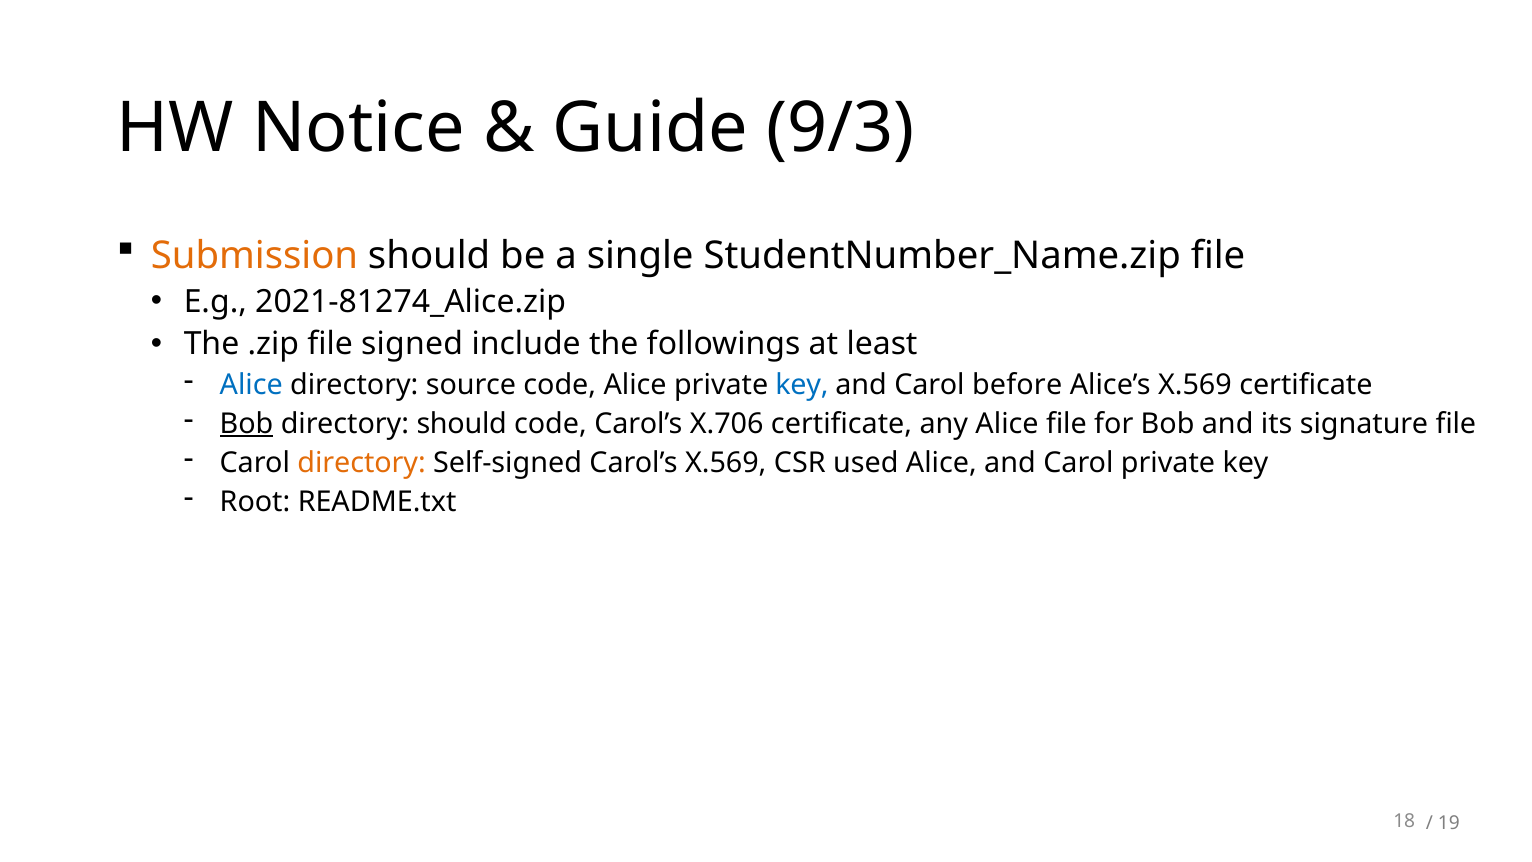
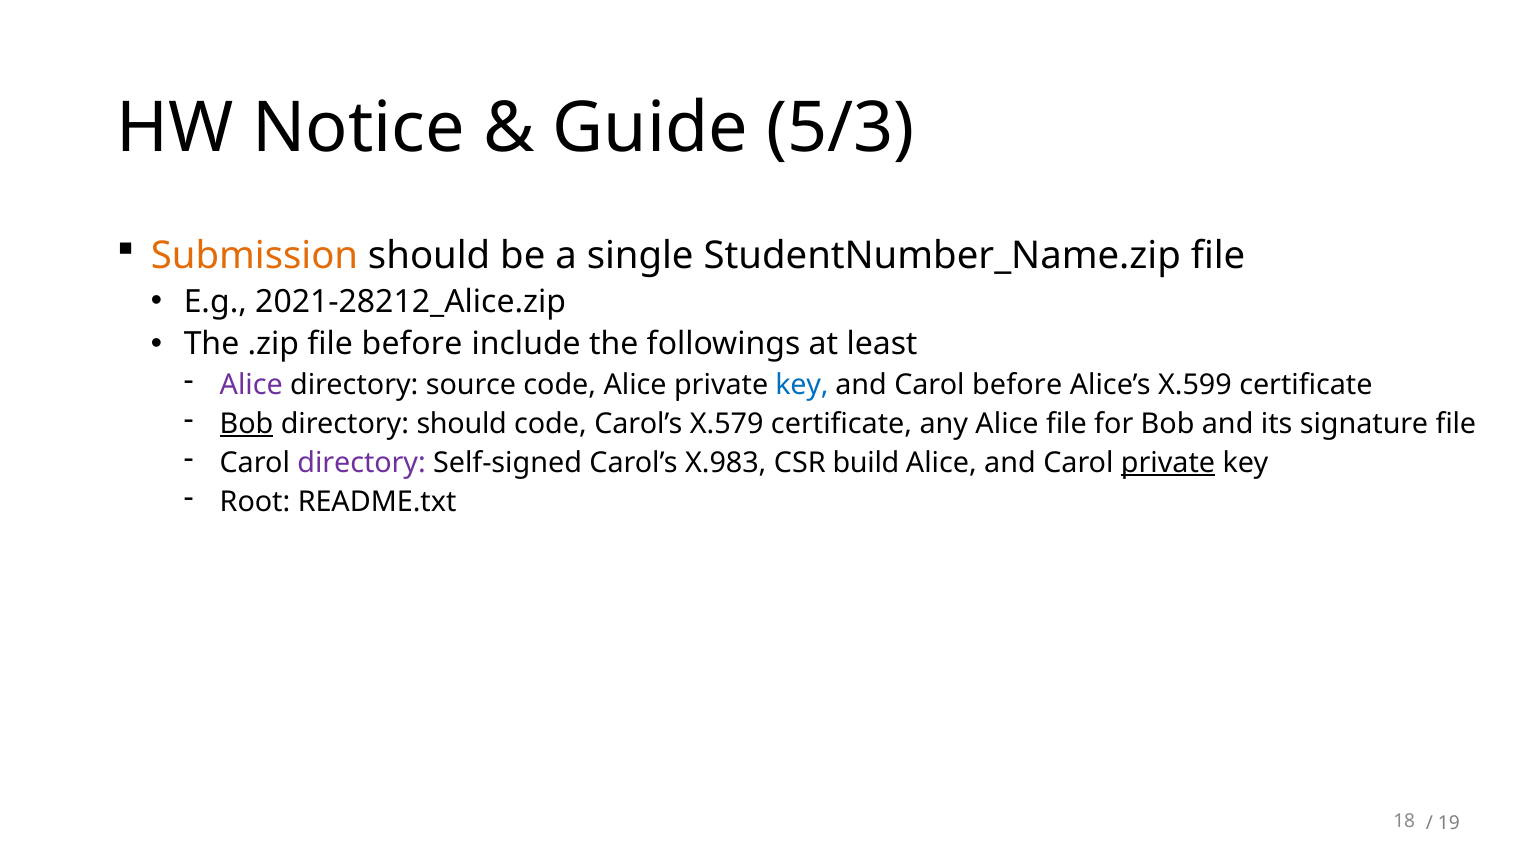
9/3: 9/3 -> 5/3 (841, 129)
2021-81274_Alice.zip: 2021-81274_Alice.zip -> 2021-28212_Alice.zip (411, 301)
file signed: signed -> before (412, 344)
Alice colour: blue -> purple (251, 385)
Alice’s X.569: X.569 -> X.599 (1195, 385)
X.706: X.706 -> X.579 (727, 424)
directory colour: orange -> purple (362, 463)
Carol’s X.569: X.569 -> X.983 (726, 463)
used: used -> build (866, 463)
private underline: none -> present (1168, 463)
